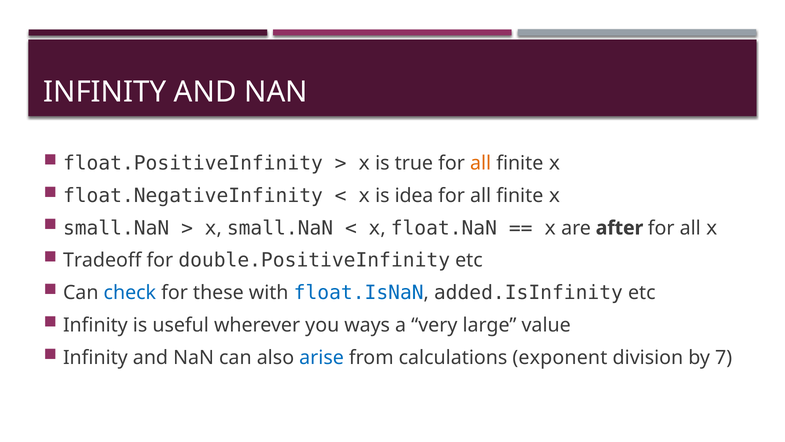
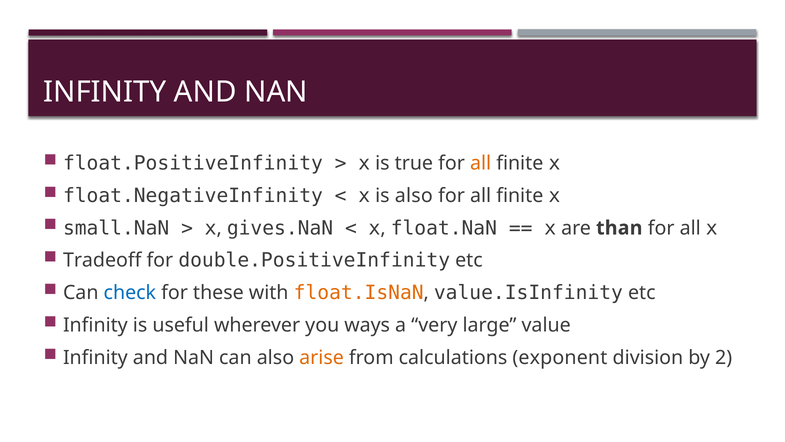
is idea: idea -> also (414, 195)
small.NaN: small.NaN -> gives.NaN (280, 228)
after: after -> than (619, 228)
float.IsNaN colour: blue -> orange (359, 293)
added.IsInfinity: added.IsInfinity -> value.IsInfinity (528, 293)
arise colour: blue -> orange (322, 357)
7: 7 -> 2 (724, 357)
